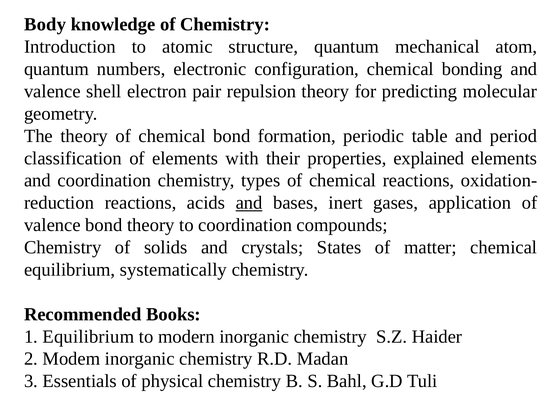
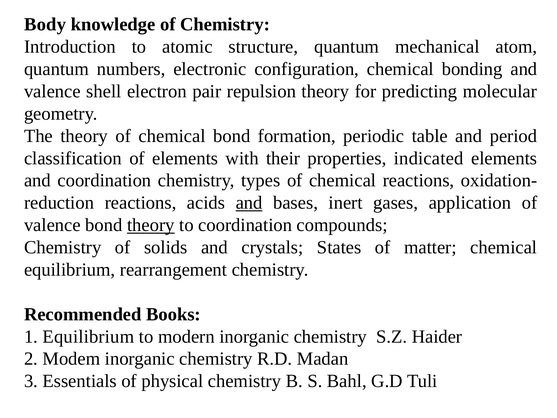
explained: explained -> indicated (429, 158)
theory underline: none -> present (151, 225)
systematically: systematically -> rearrangement (173, 270)
